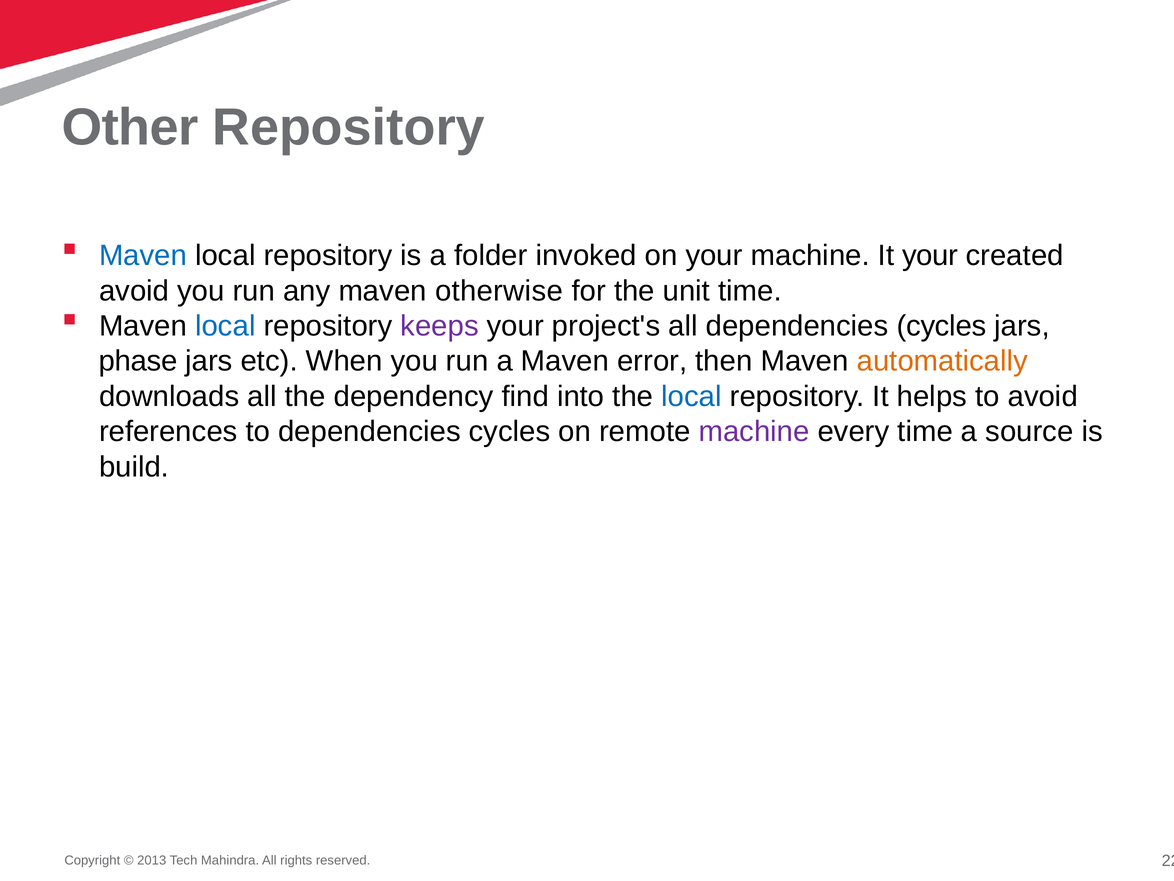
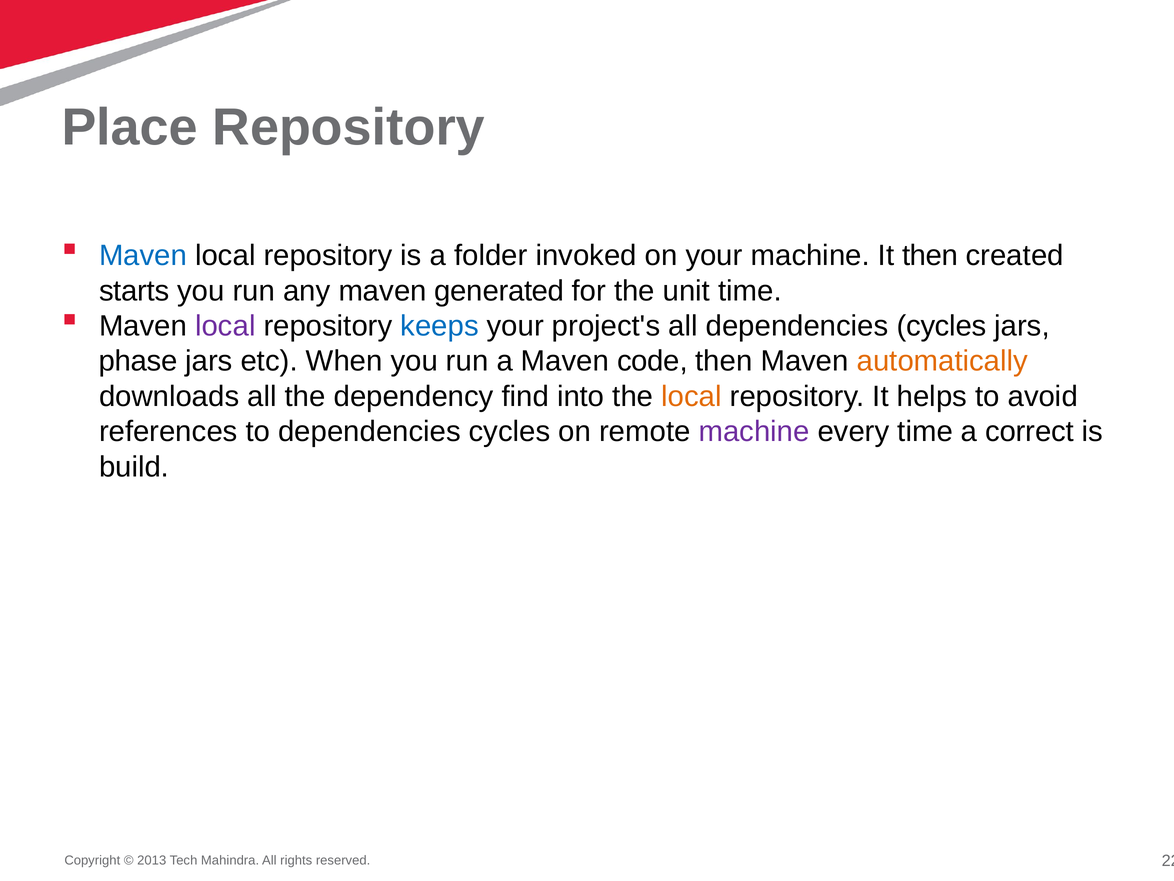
Other: Other -> Place (130, 127)
It your: your -> then (930, 255)
avoid: avoid -> starts (134, 291)
otherwise: otherwise -> generated (499, 291)
local colour: blue -> purple (225, 326)
keeps colour: purple -> blue (440, 326)
error: error -> code (652, 361)
local colour: blue -> orange (691, 396)
source: source -> correct (1030, 432)
